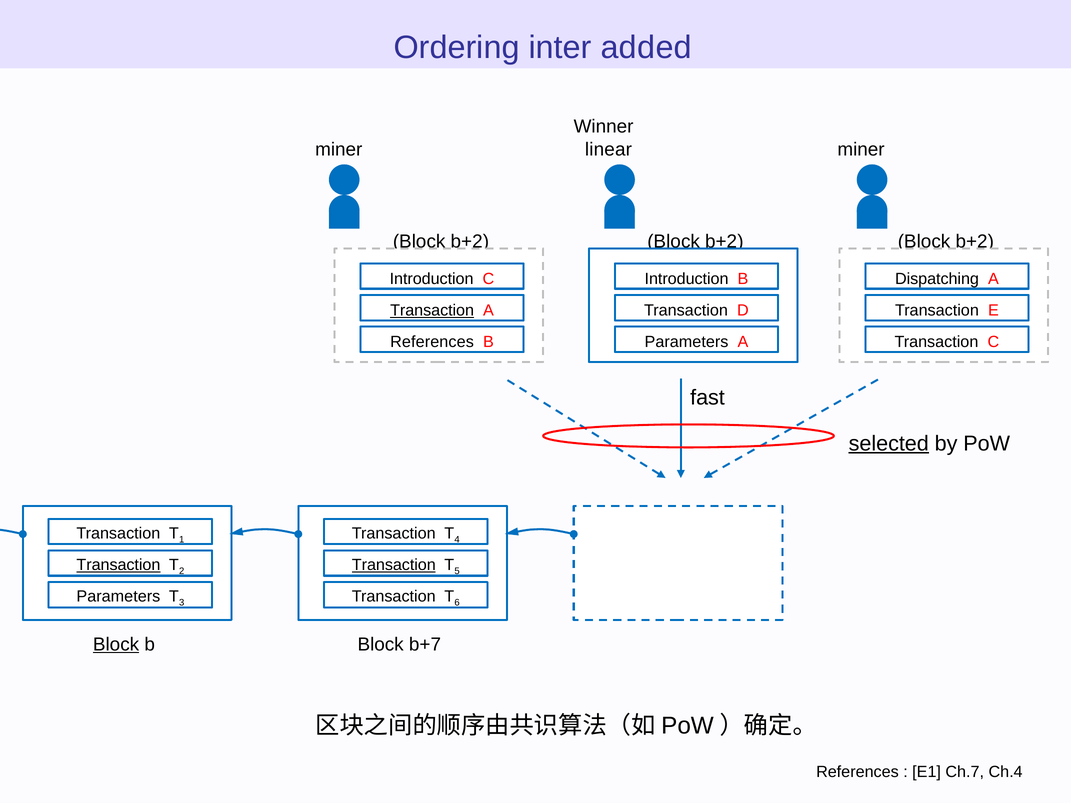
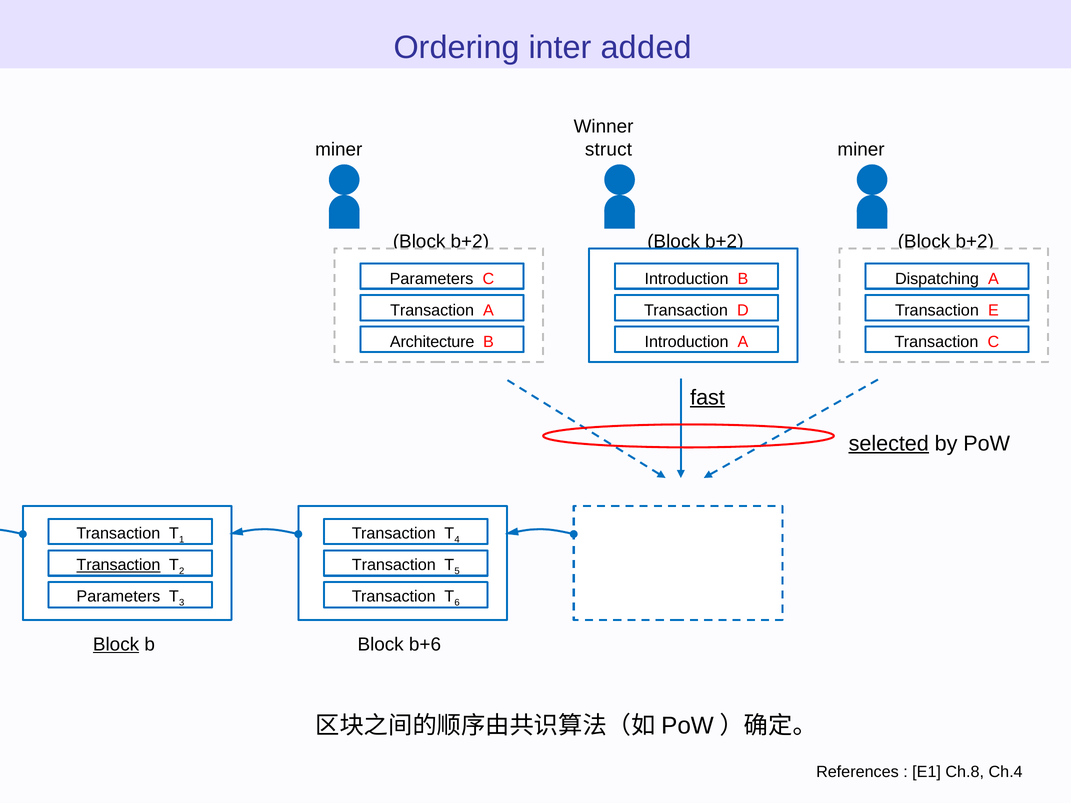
linear: linear -> struct (608, 150)
Introduction: Introduction -> Parameters (432, 279)
Transaction underline: present -> none (432, 311)
References: References -> Architecture (432, 342)
Parameters: Parameters -> Introduction (687, 342)
fast underline: none -> present (708, 398)
Transaction underline: present -> none (394, 565)
b+7: b+7 -> b+6 (425, 645)
Ch.7: Ch.7 -> Ch.8 (965, 772)
